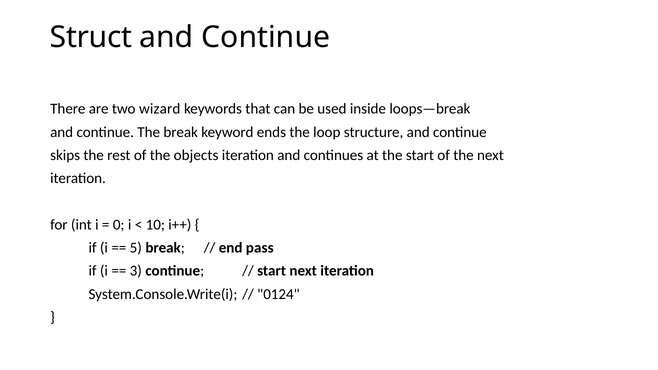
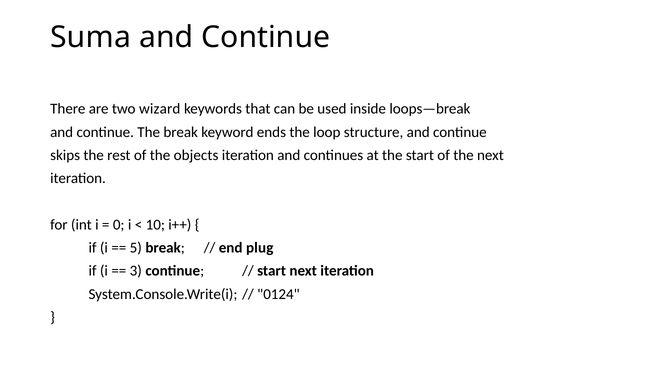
Struct: Struct -> Suma (91, 37)
pass: pass -> plug (260, 248)
